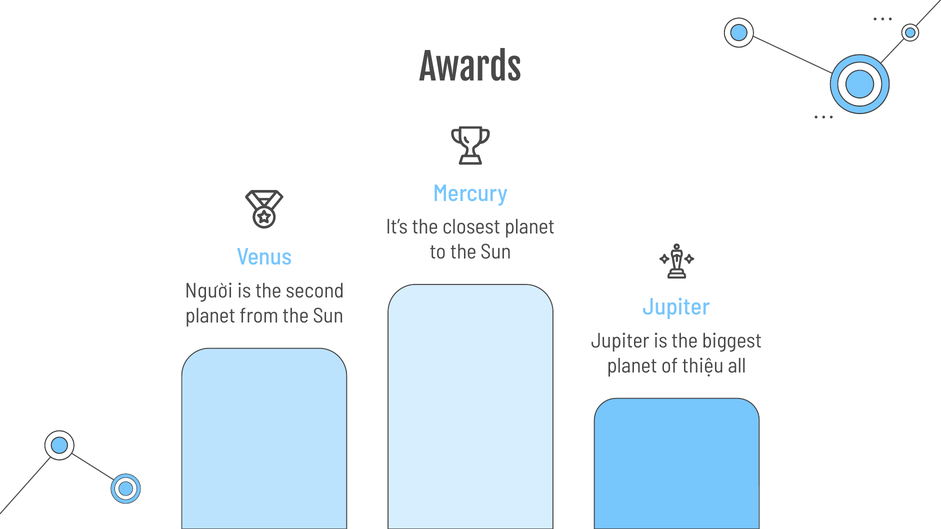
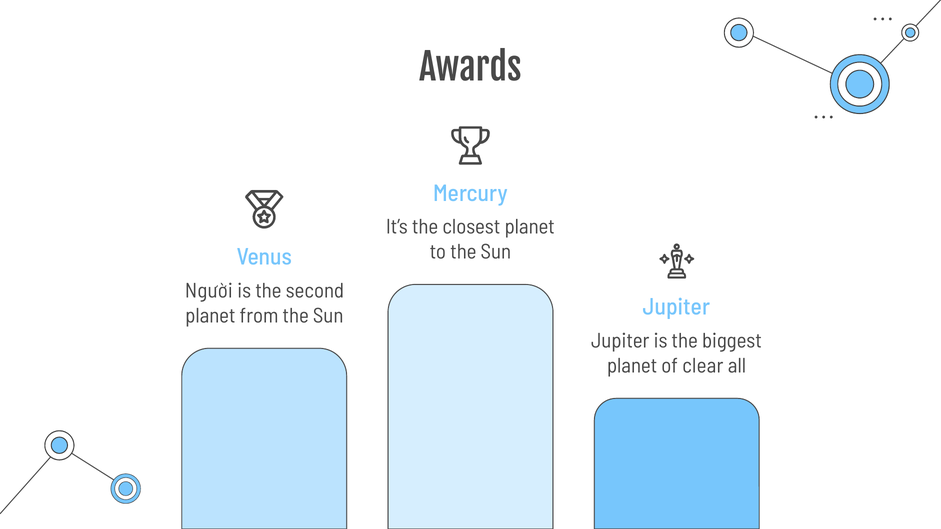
thiệu: thiệu -> clear (703, 366)
